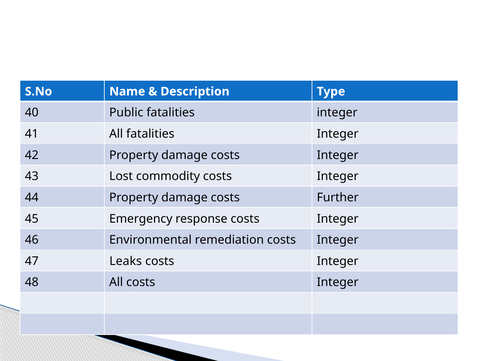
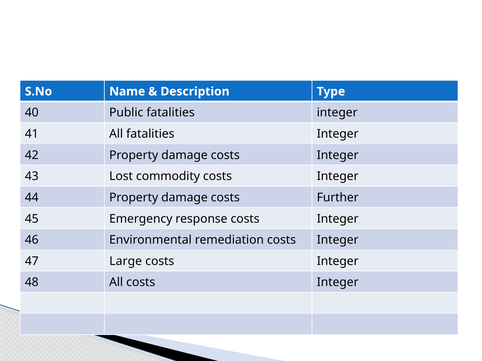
Leaks: Leaks -> Large (126, 261)
